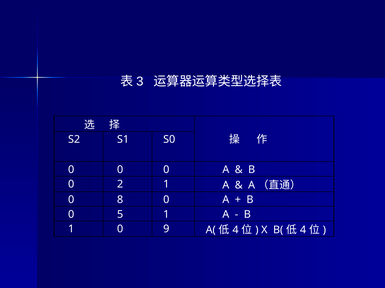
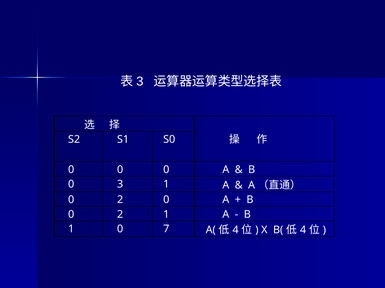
2: 2 -> 3 (120, 185)
8: 8 -> 2 (120, 200)
5: 5 -> 2 (120, 215)
9: 9 -> 7 (166, 229)
